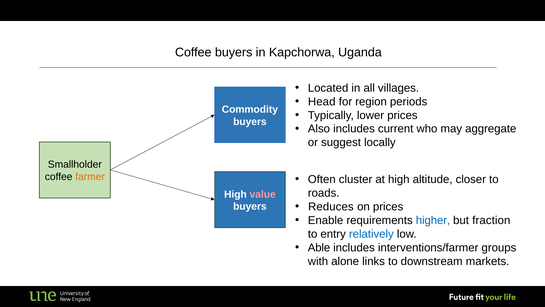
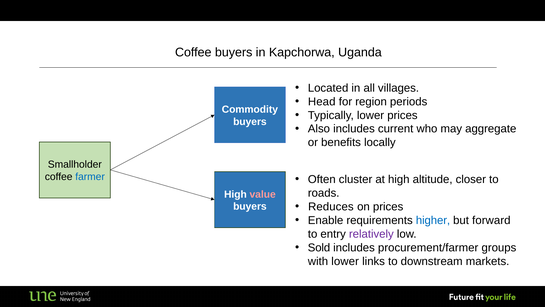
suggest: suggest -> benefits (341, 142)
farmer colour: orange -> blue (90, 177)
fraction: fraction -> forward (491, 220)
relatively colour: blue -> purple (371, 234)
Able: Able -> Sold (319, 247)
interventions/farmer: interventions/farmer -> procurement/farmer (428, 247)
with alone: alone -> lower (345, 261)
